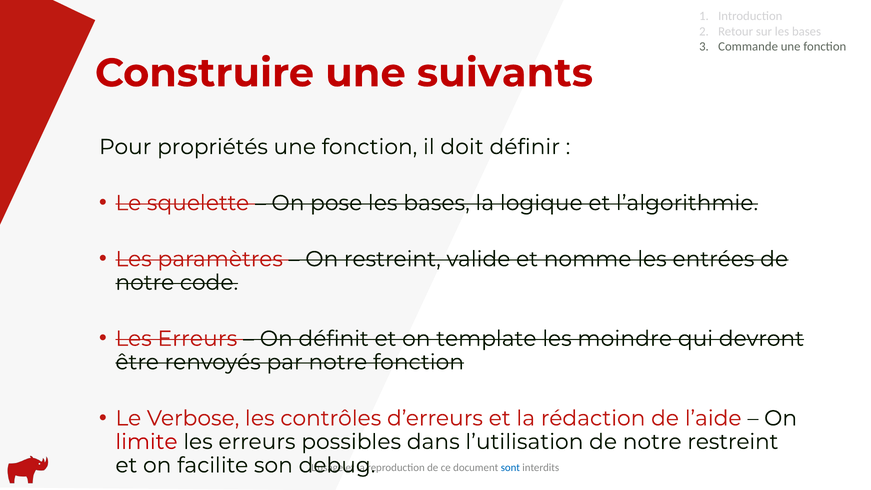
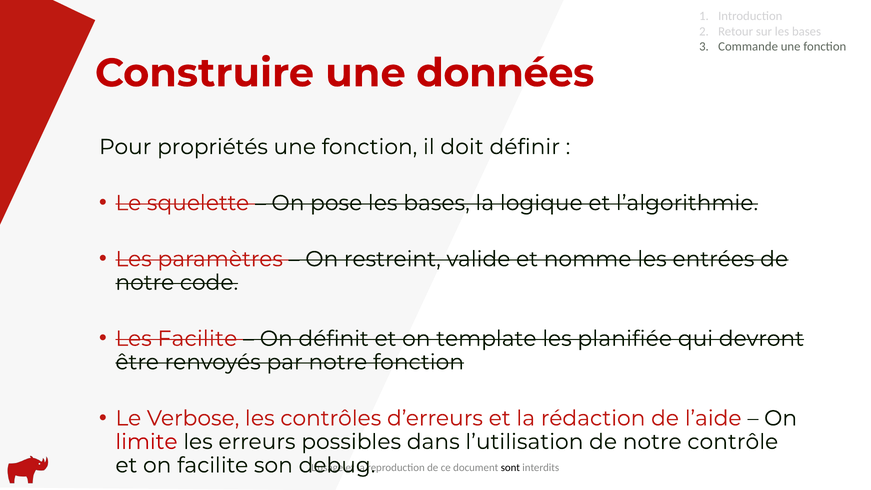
suivants: suivants -> données (505, 73)
Erreurs: Erreurs -> Facilite (197, 339)
moindre: moindre -> planifiée (625, 339)
notre restreint: restreint -> contrôle (733, 442)
sont colour: blue -> black (510, 468)
